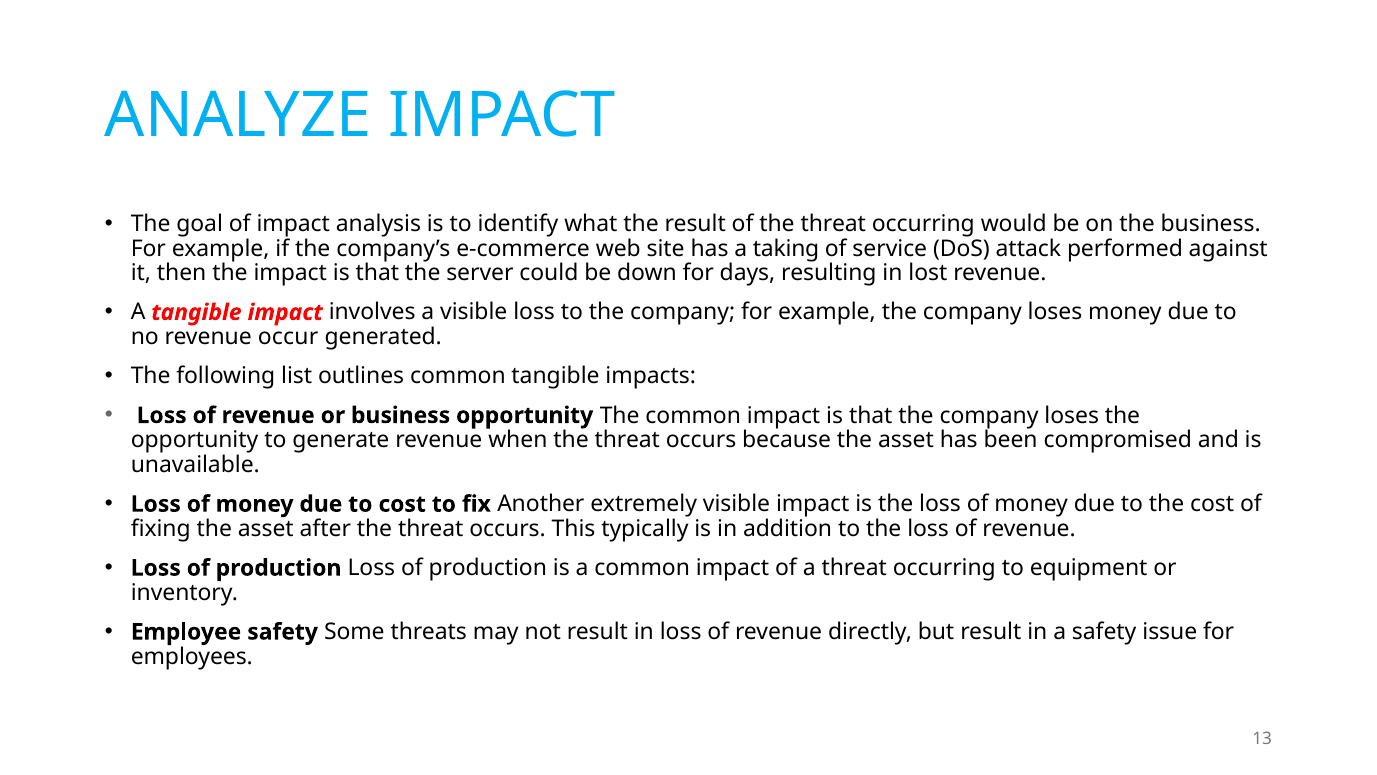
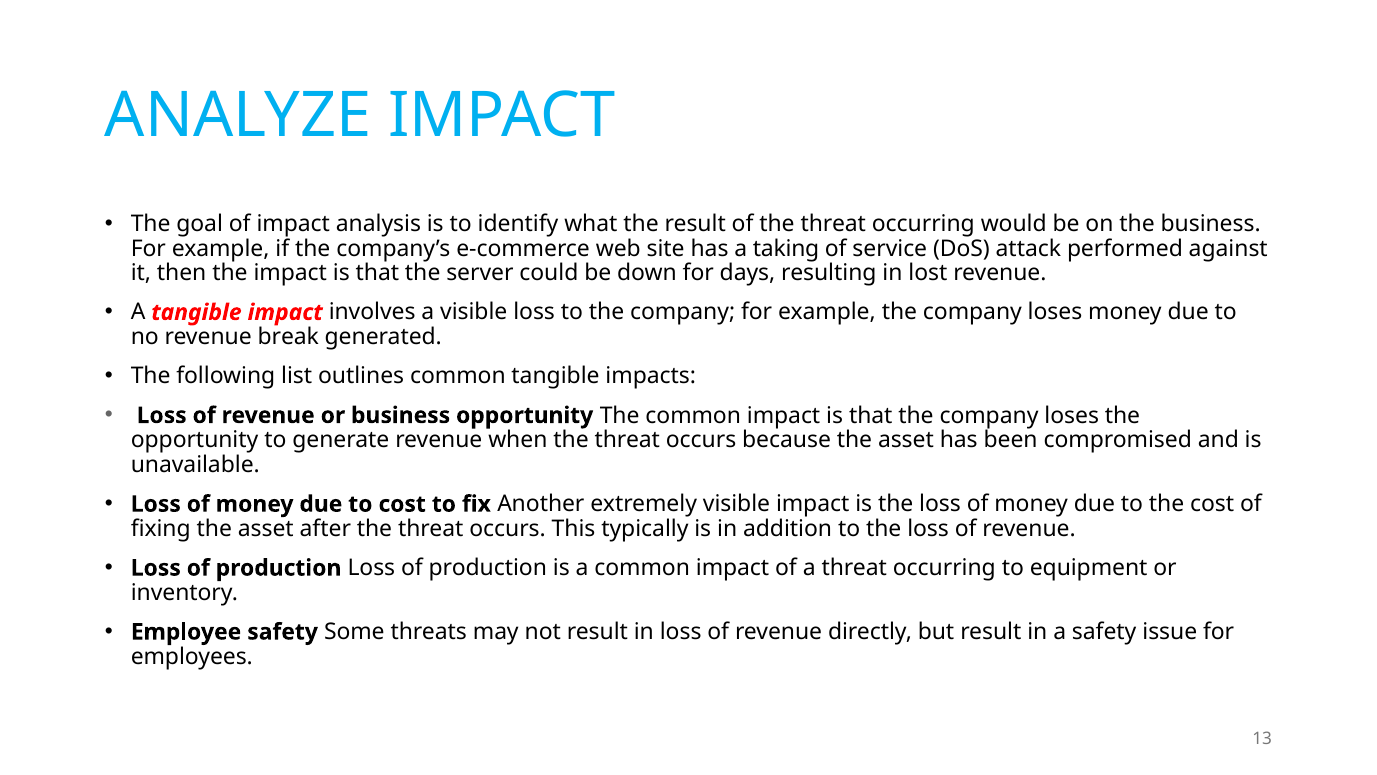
occur: occur -> break (288, 337)
